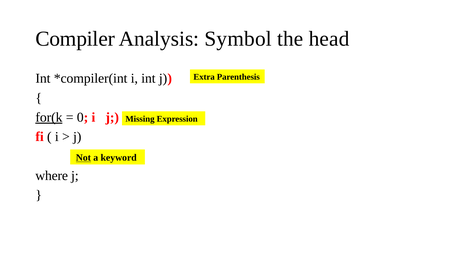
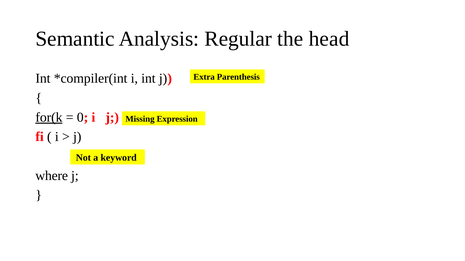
Compiler: Compiler -> Semantic (75, 39)
Symbol: Symbol -> Regular (238, 39)
Not underline: present -> none (83, 158)
